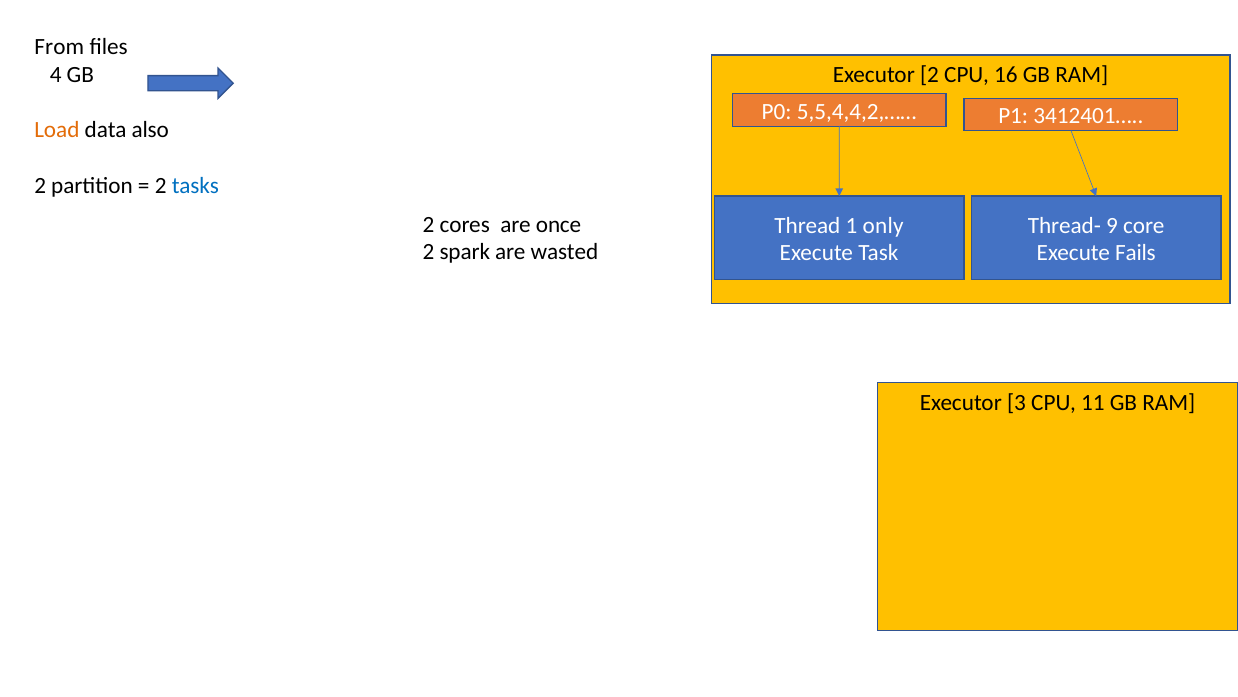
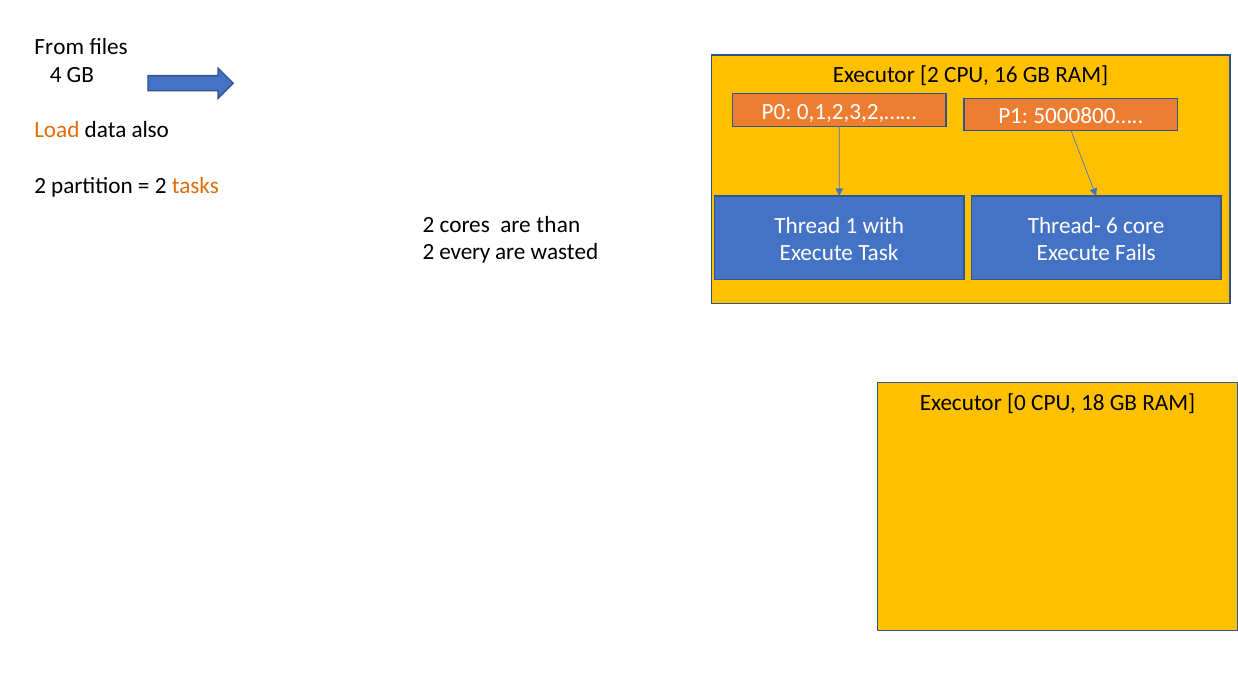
5,5,4,4,2,……: 5,5,4,4,2,…… -> 0,1,2,3,2,…… (857, 112)
3412401…: 3412401… -> 5000800… (1088, 116)
tasks colour: blue -> orange (195, 186)
once: once -> than (558, 224)
only: only -> with (883, 225)
9: 9 -> 6 (1112, 225)
spark: spark -> every (465, 252)
3: 3 -> 0 (1017, 402)
11: 11 -> 18 (1093, 402)
